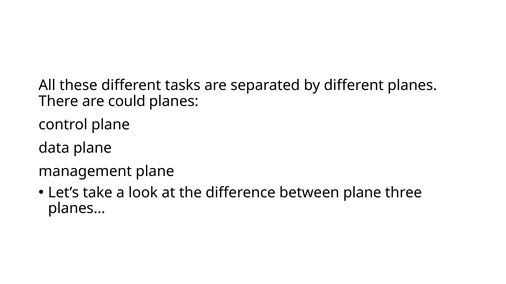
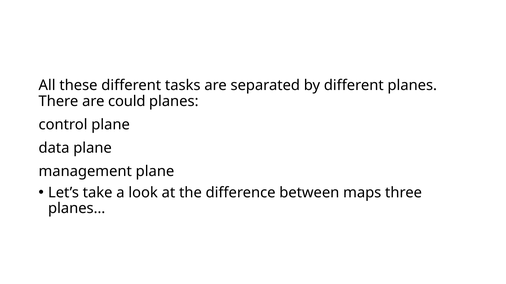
between plane: plane -> maps (362, 193)
